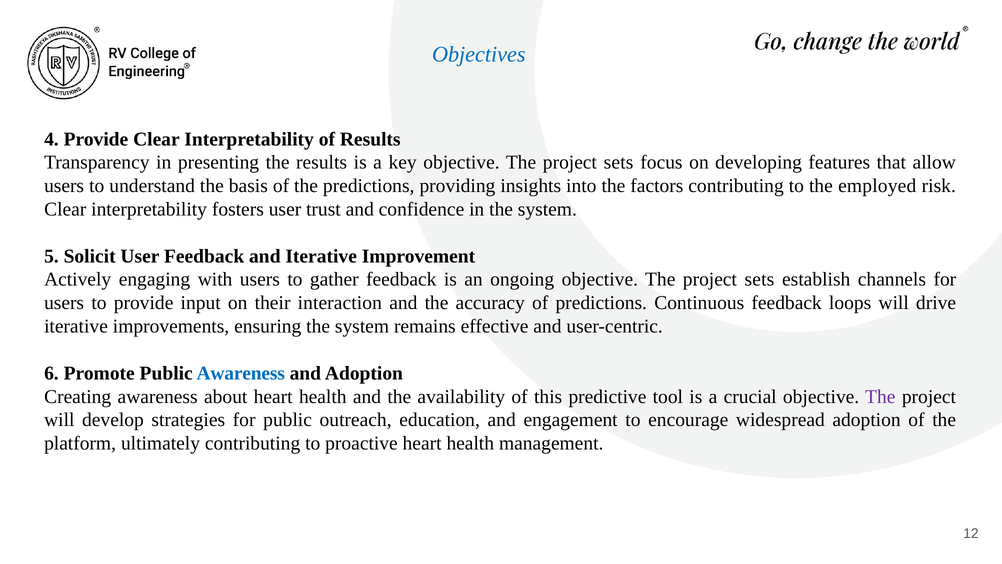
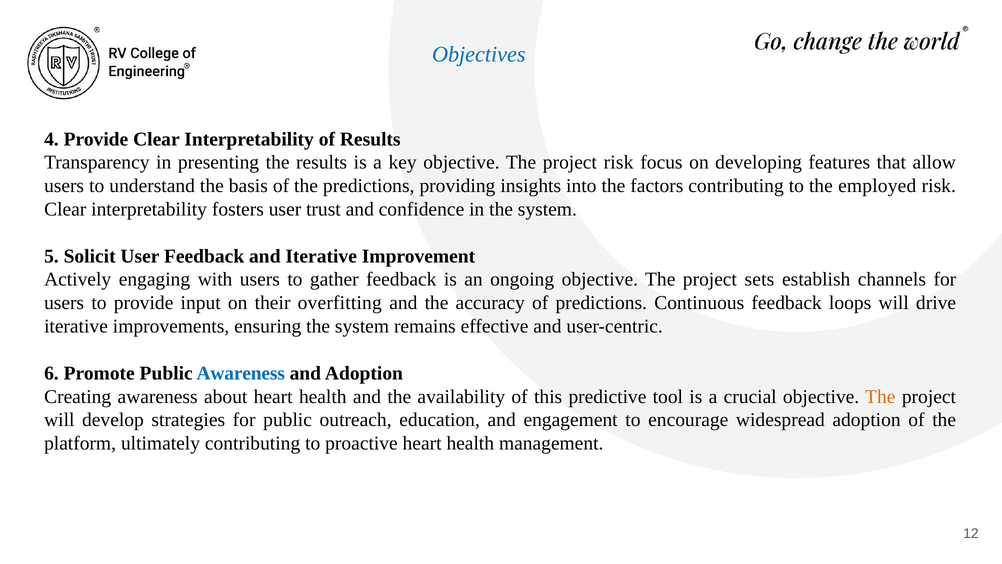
sets: sets -> risk (619, 162)
interaction: interaction -> overfitting (340, 303)
The colour: purple -> orange (880, 396)
